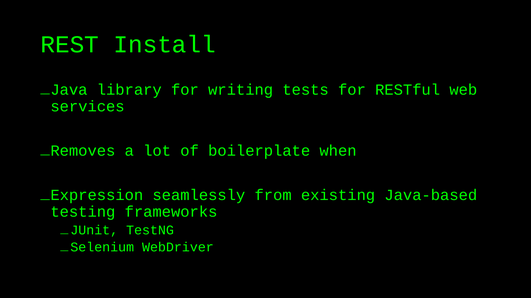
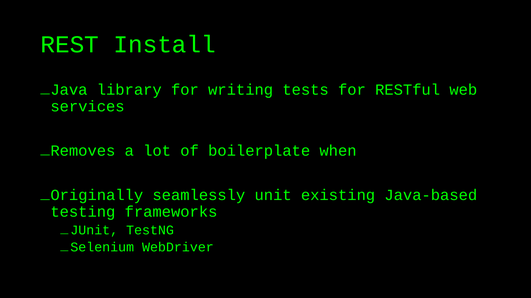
Expression: Expression -> Originally (97, 196)
from: from -> unit (273, 196)
